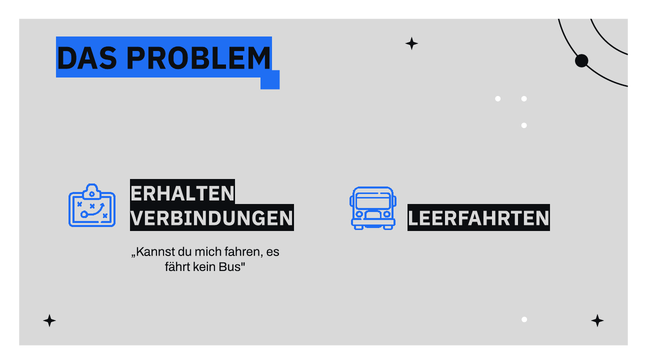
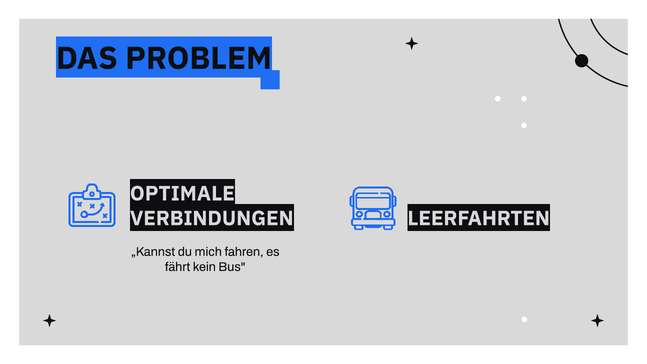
ERHALTEN: ERHALTEN -> OPTIMALE (182, 194)
